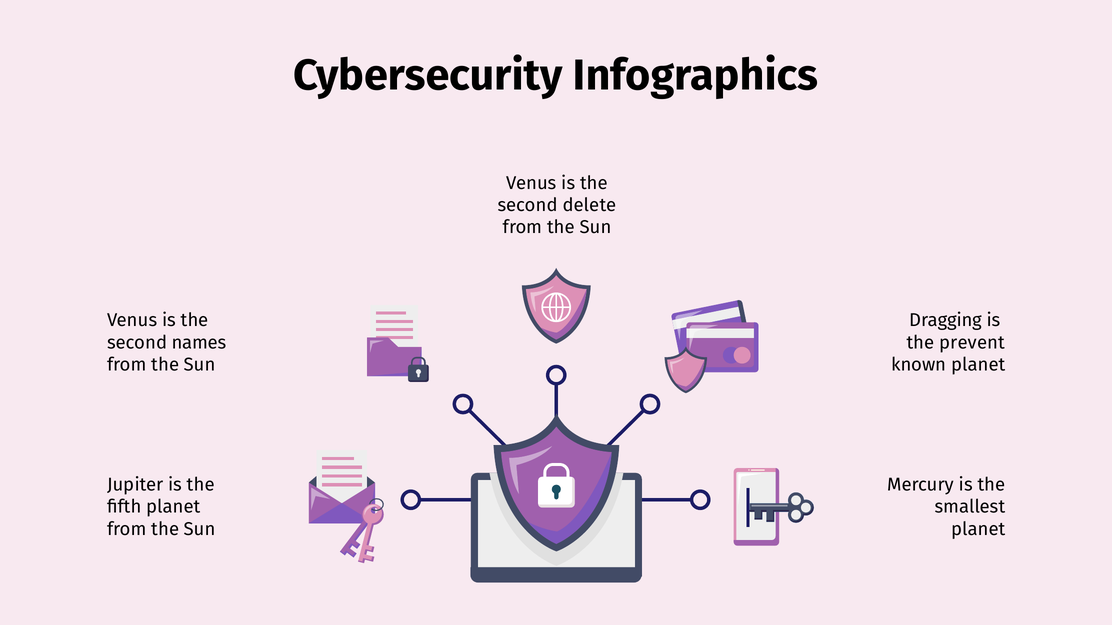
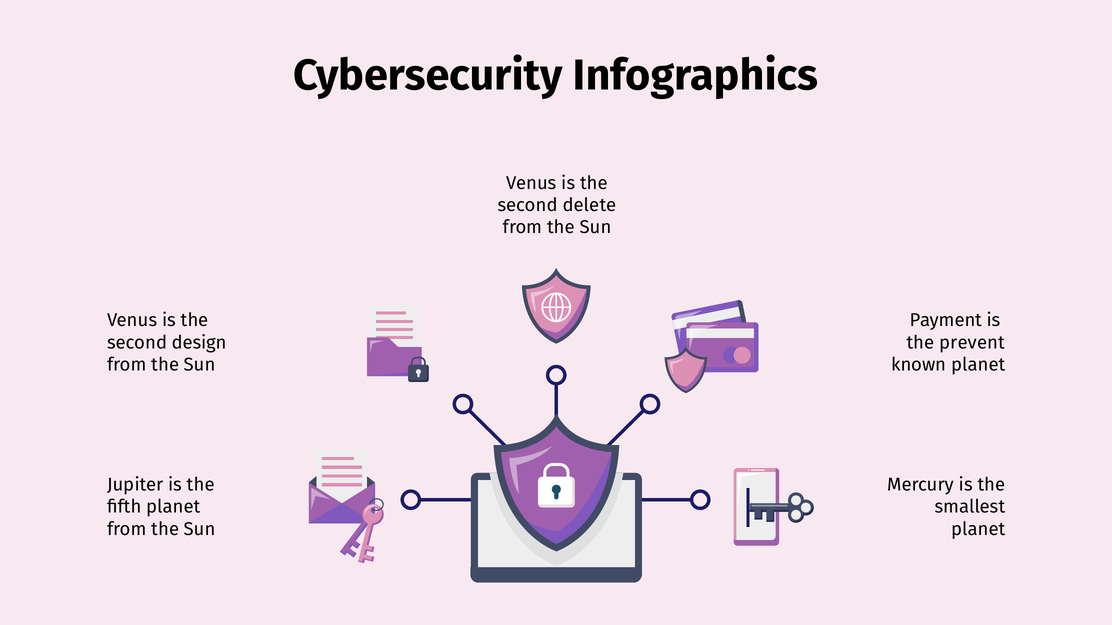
Dragging: Dragging -> Payment (946, 321)
names: names -> design (199, 343)
